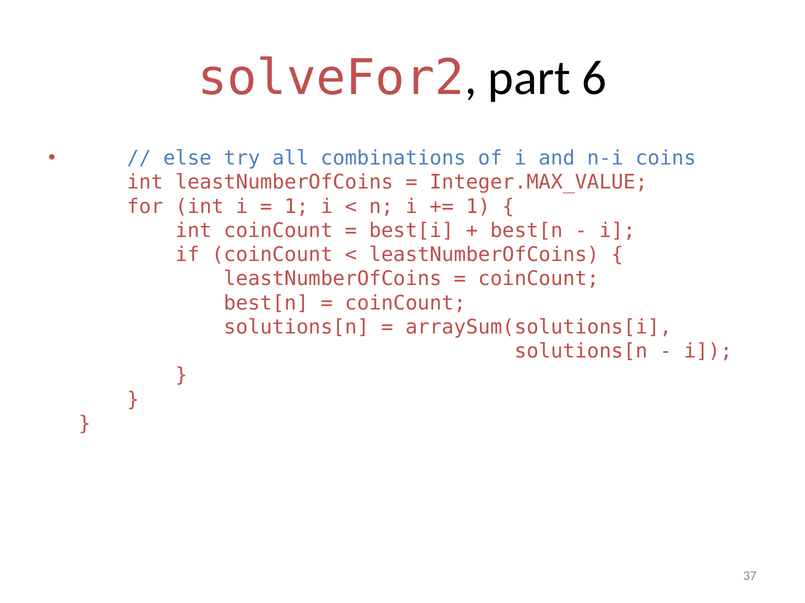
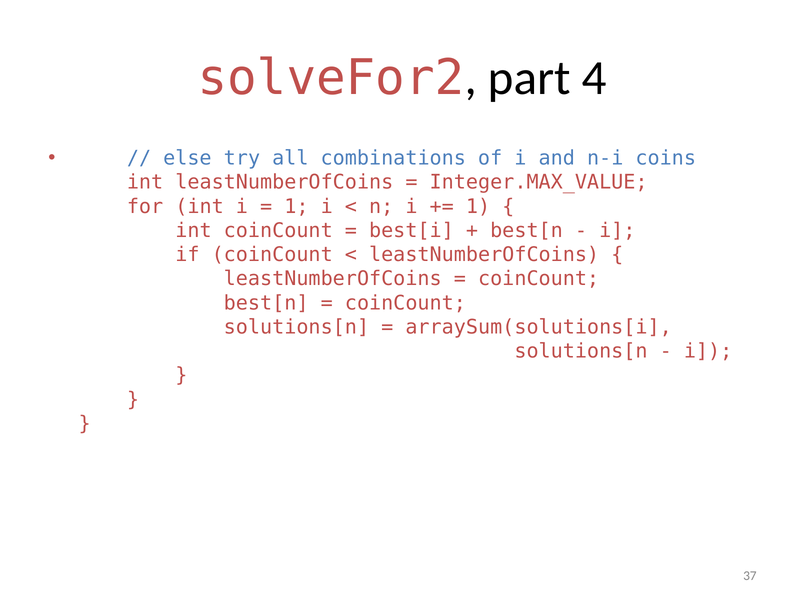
6: 6 -> 4 (594, 78)
